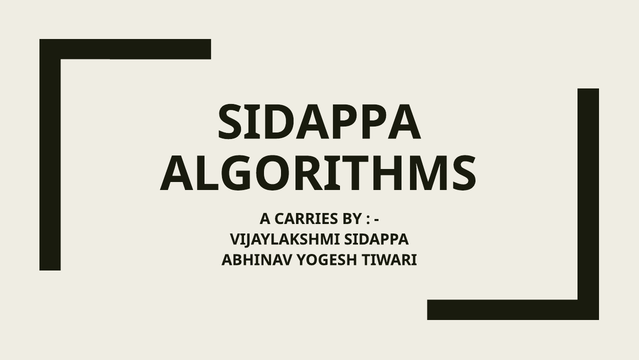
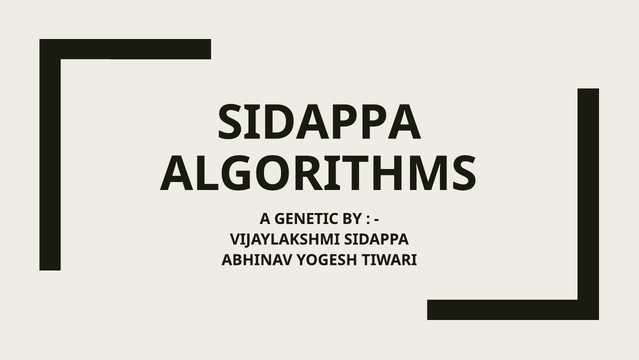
CARRIES: CARRIES -> GENETIC (306, 219)
